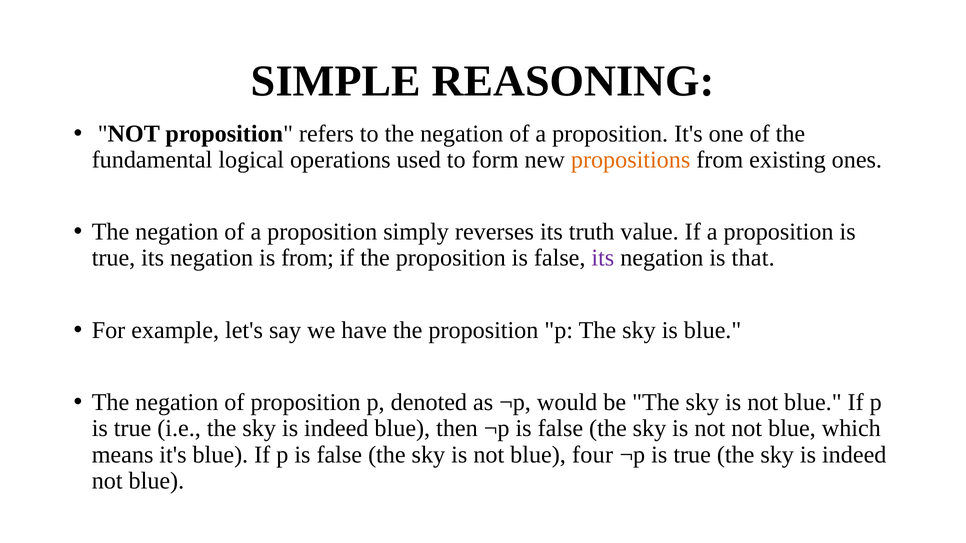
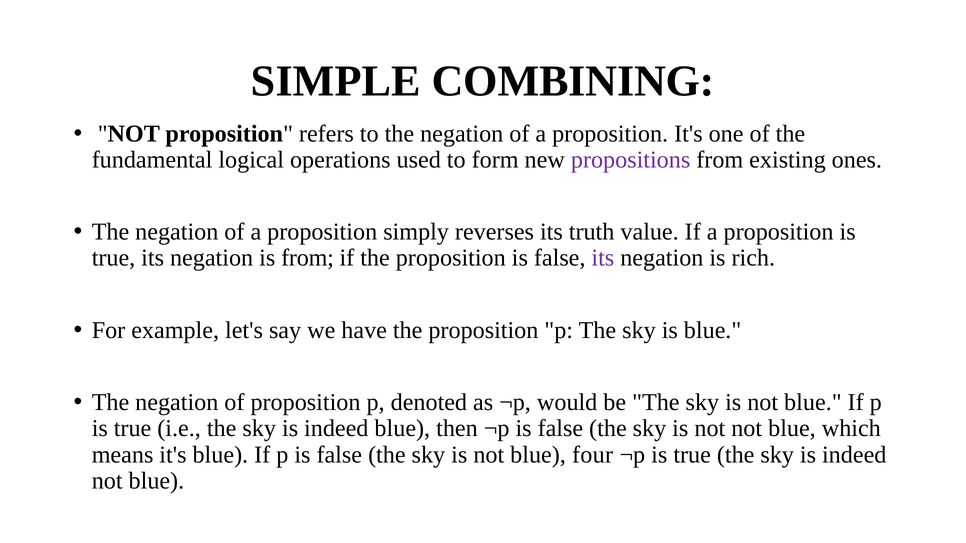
REASONING: REASONING -> COMBINING (573, 81)
propositions colour: orange -> purple (631, 160)
that: that -> rich (753, 258)
